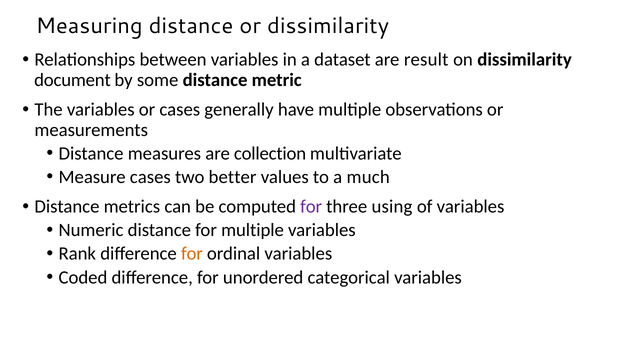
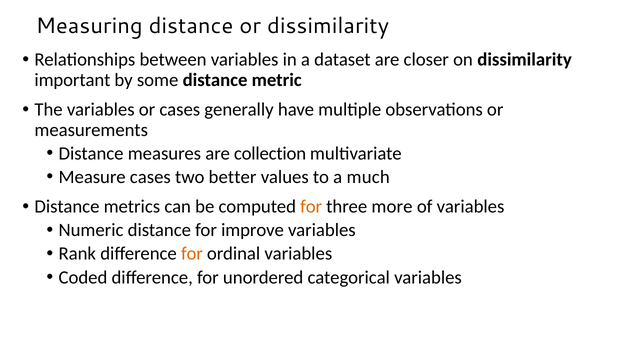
result: result -> closer (426, 60)
document: document -> important (72, 80)
for colour: purple -> orange (311, 206)
using: using -> more (392, 206)
for multiple: multiple -> improve (253, 230)
